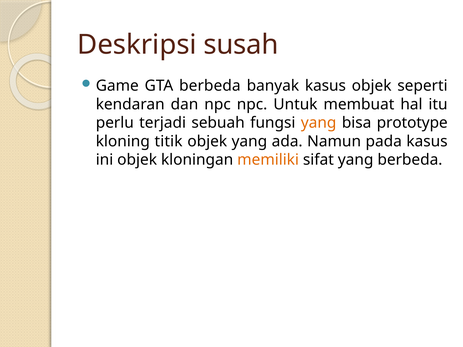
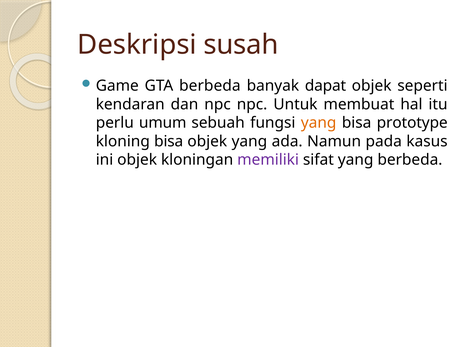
banyak kasus: kasus -> dapat (325, 86)
terjadi: terjadi -> umum (163, 123)
kloning titik: titik -> bisa (169, 141)
memiliki colour: orange -> purple (268, 160)
